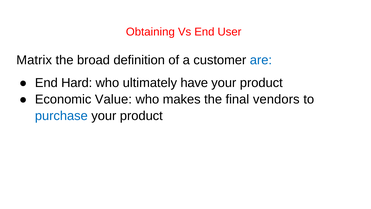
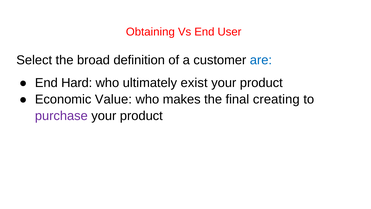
Matrix: Matrix -> Select (34, 60)
have: have -> exist (194, 83)
vendors: vendors -> creating (276, 99)
purchase colour: blue -> purple (61, 116)
